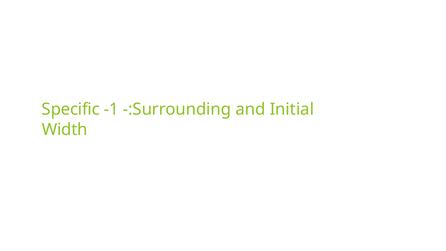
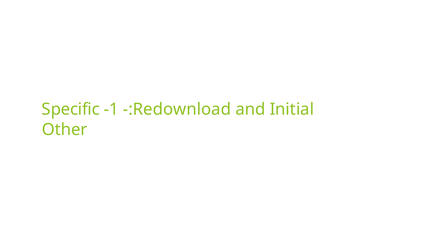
-:Surrounding: -:Surrounding -> -:Redownload (177, 109)
Width: Width -> Other (65, 129)
